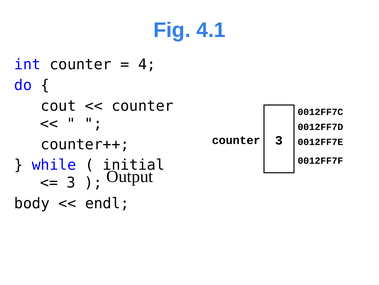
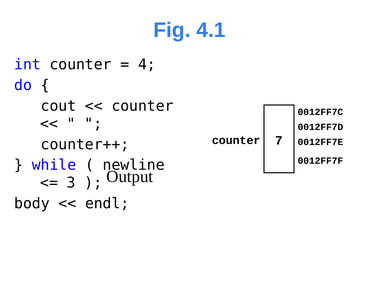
counter 3: 3 -> 7 (279, 140)
initial: initial -> newline (134, 165)
